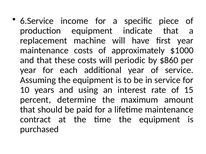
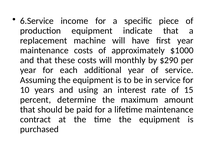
periodic: periodic -> monthly (130, 60)
$860: $860 -> $290 (169, 60)
